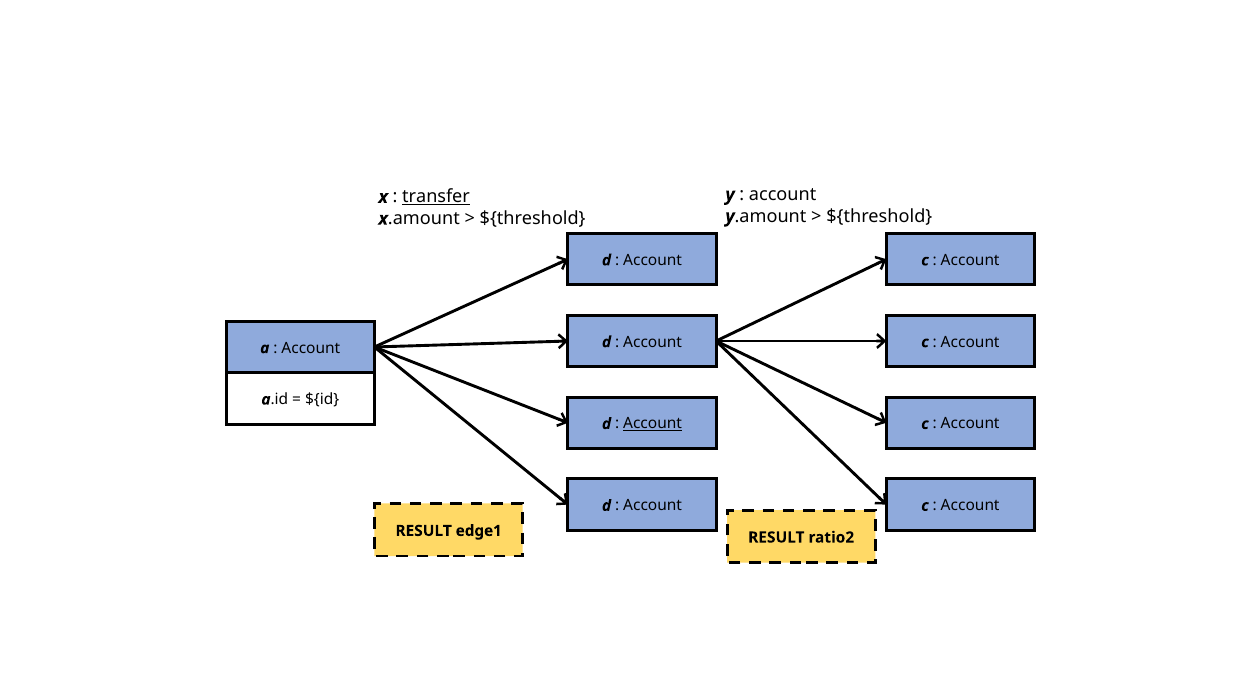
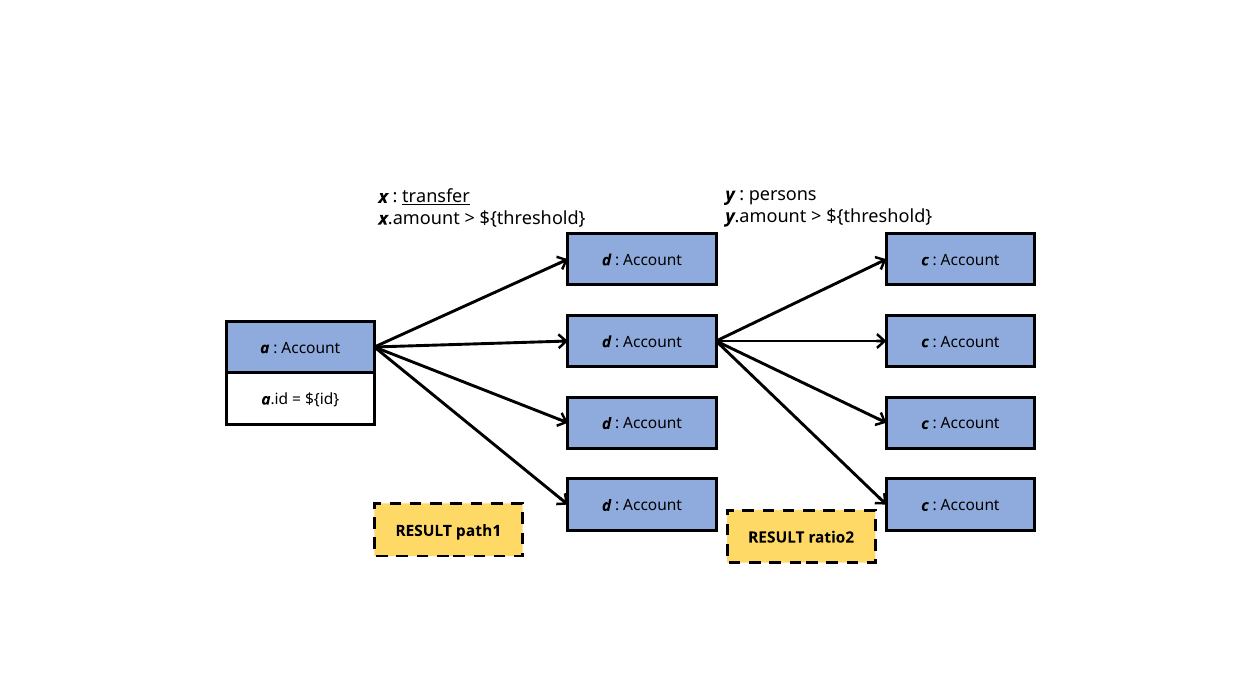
account: account -> persons (783, 195)
Account underline: present -> none (653, 424)
edge1: edge1 -> path1 (479, 531)
